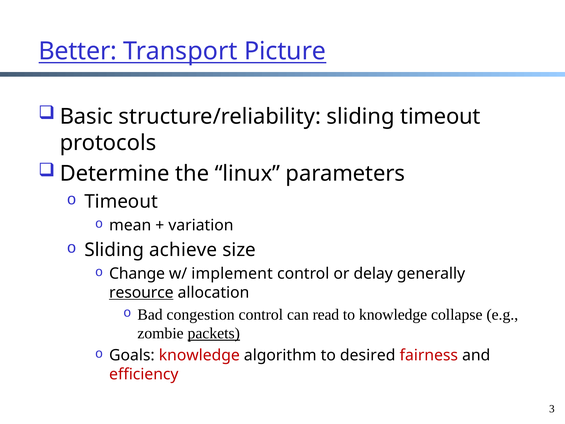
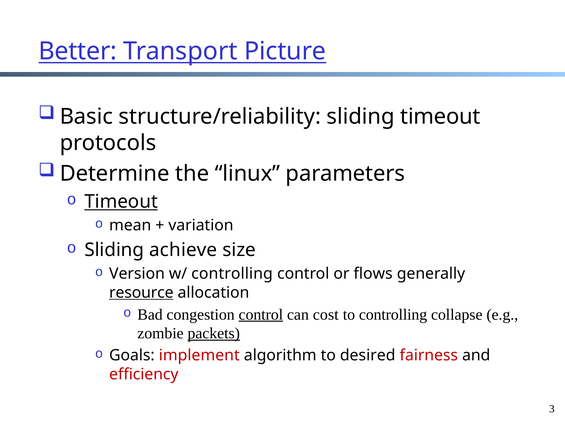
Timeout underline: none -> present (121, 202)
Change: Change -> Version (137, 274)
w/ implement: implement -> controlling (232, 274)
delay: delay -> flows (373, 274)
control underline: none -> present (261, 314)
read: read -> cost (326, 314)
to knowledge: knowledge -> controlling (393, 314)
Goals knowledge: knowledge -> implement (199, 355)
